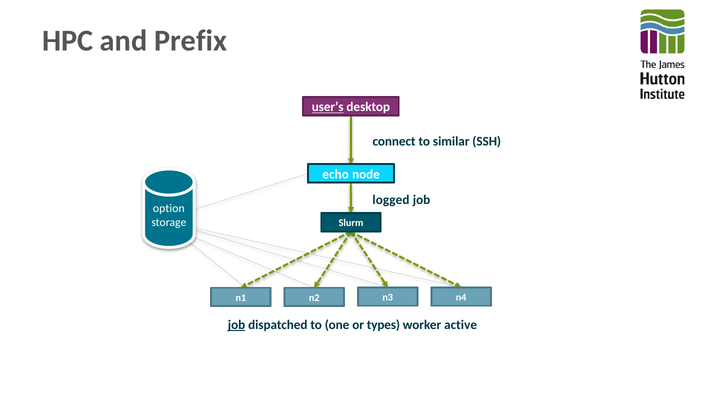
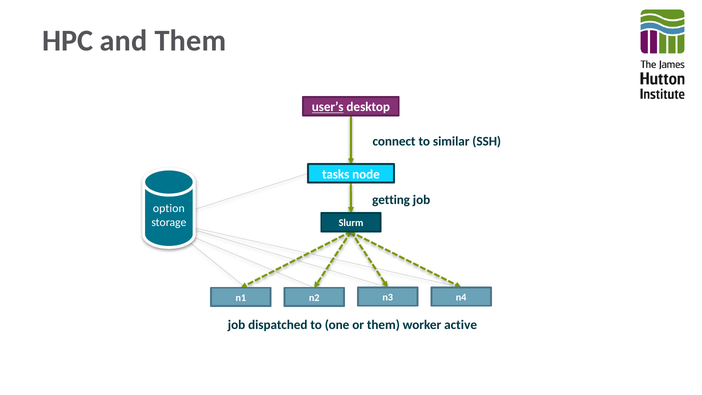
and Prefix: Prefix -> Them (191, 41)
echo: echo -> tasks (336, 174)
logged: logged -> getting (391, 200)
job underline: present -> none (237, 325)
or types: types -> them (383, 325)
